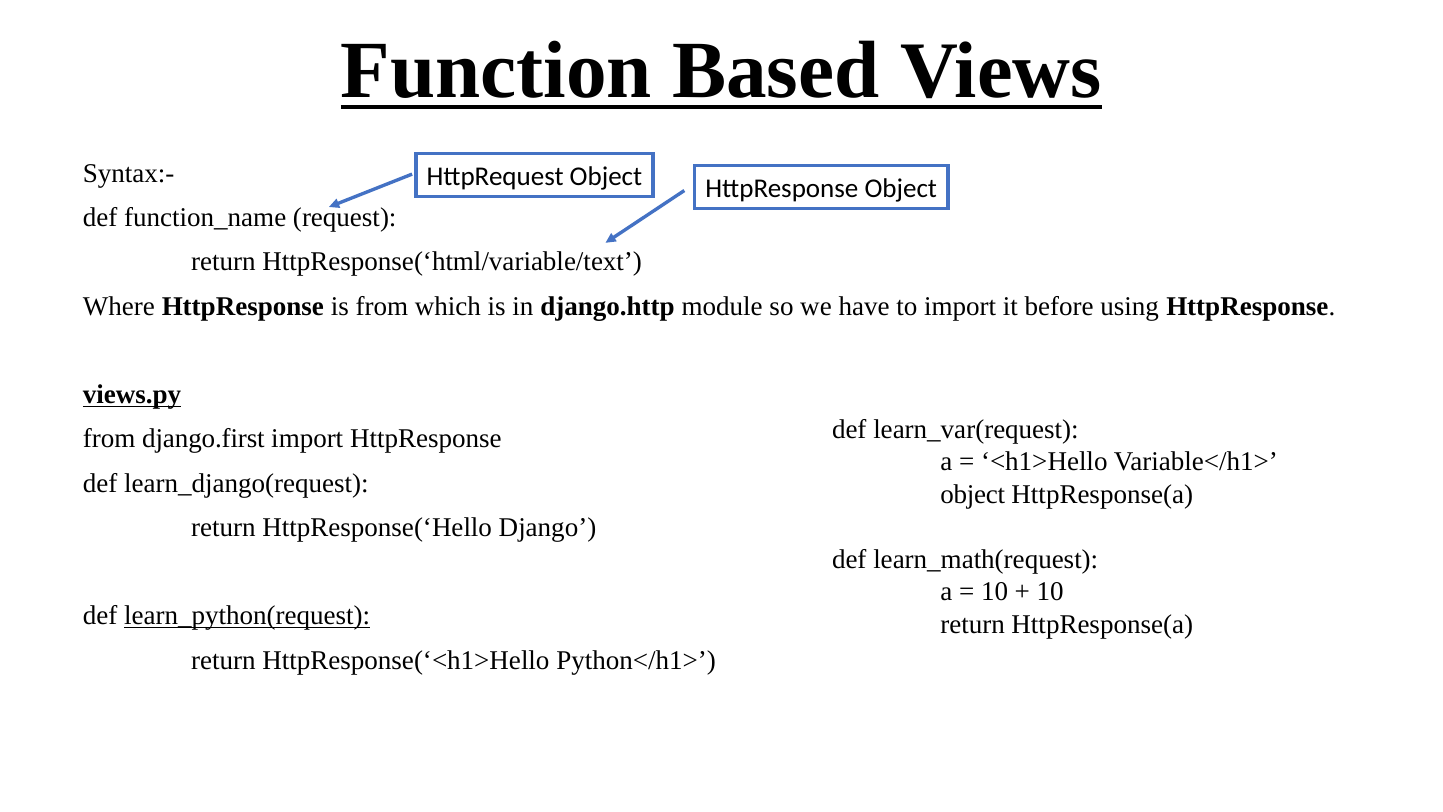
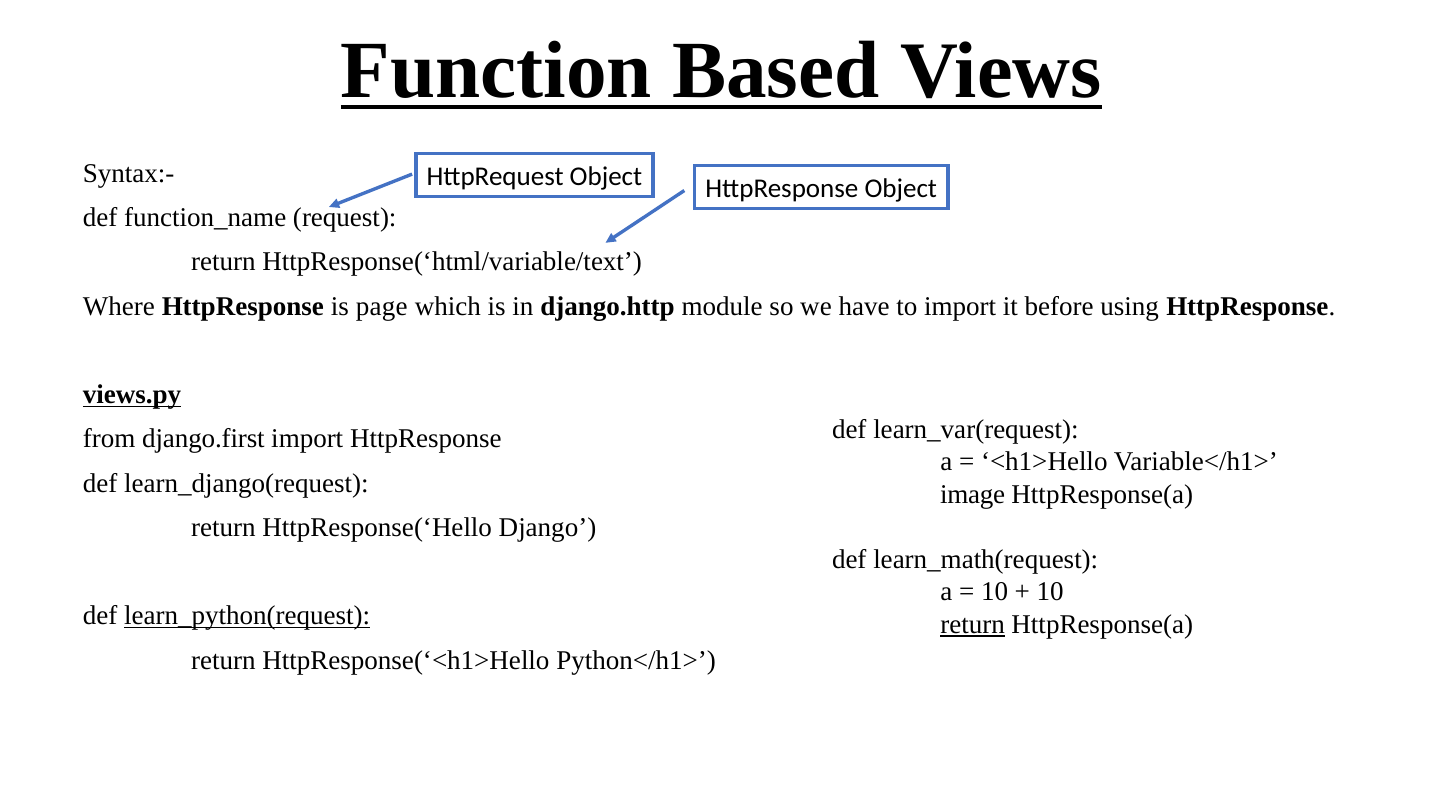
is from: from -> page (382, 306)
object: object -> image (973, 494)
return underline: none -> present (973, 624)
